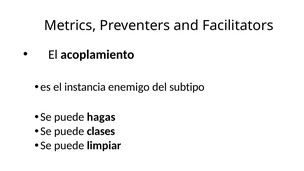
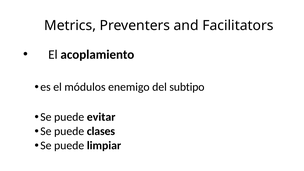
instancia: instancia -> módulos (85, 87)
hagas: hagas -> evitar (101, 117)
